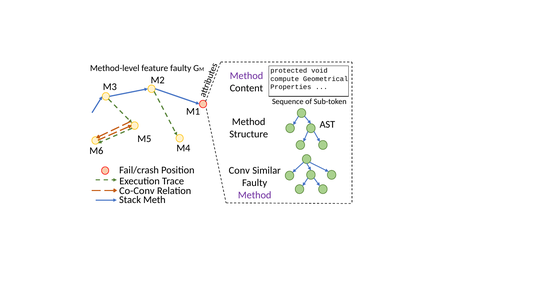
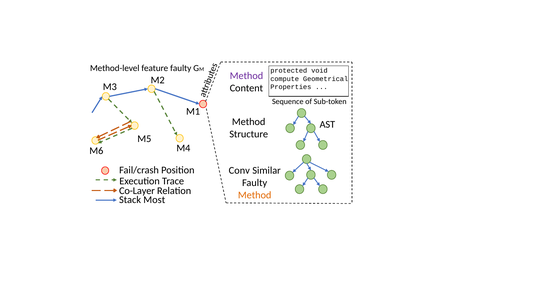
Co-Conv: Co-Conv -> Co-Layer (137, 191)
Method colour: purple -> orange (255, 195)
Meth: Meth -> Most (154, 200)
